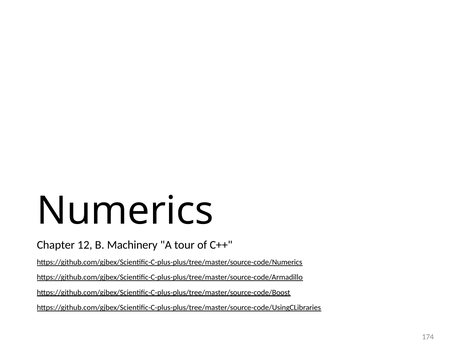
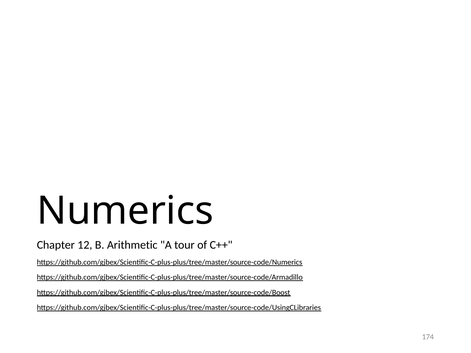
Machinery: Machinery -> Arithmetic (132, 245)
